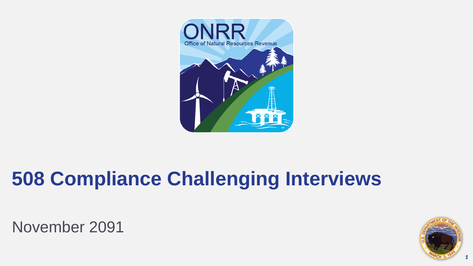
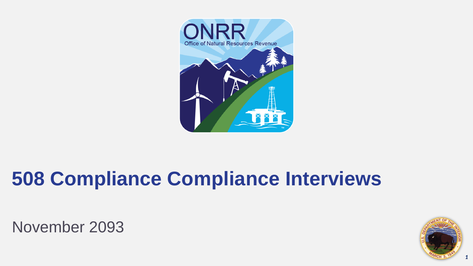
Compliance Challenging: Challenging -> Compliance (224, 179)
2091: 2091 -> 2093 (107, 227)
